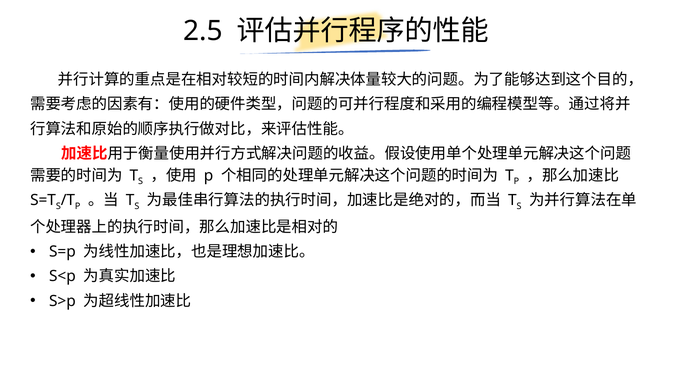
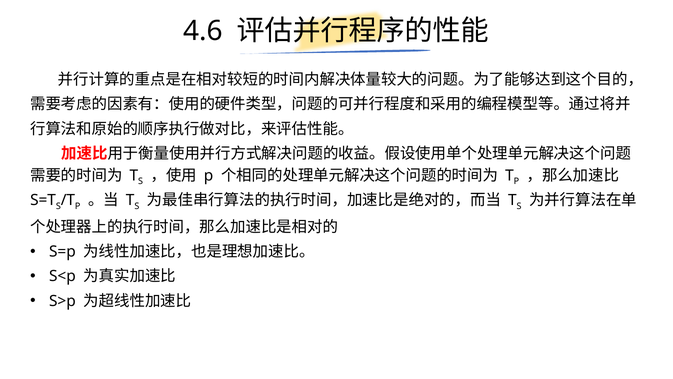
2.5: 2.5 -> 4.6 (203, 31)
